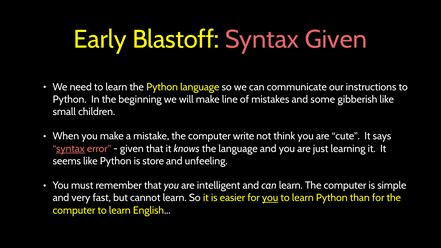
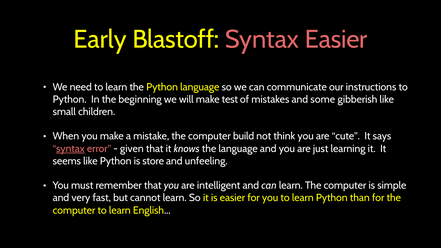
Syntax Given: Given -> Easier (336, 39)
line: line -> test (230, 99)
write: write -> build (244, 136)
you underline: present -> none (270, 198)
